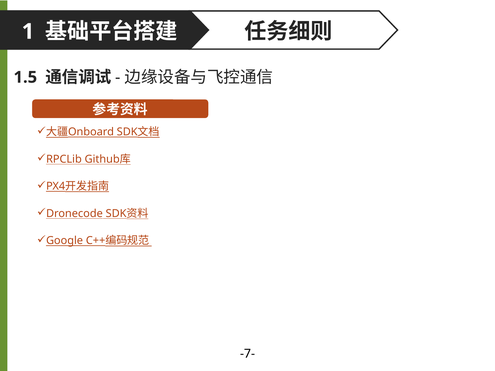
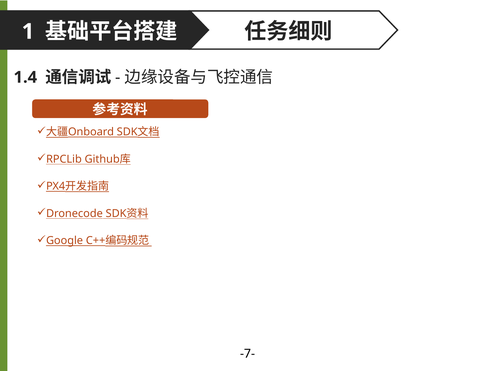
1.5: 1.5 -> 1.4 (25, 77)
